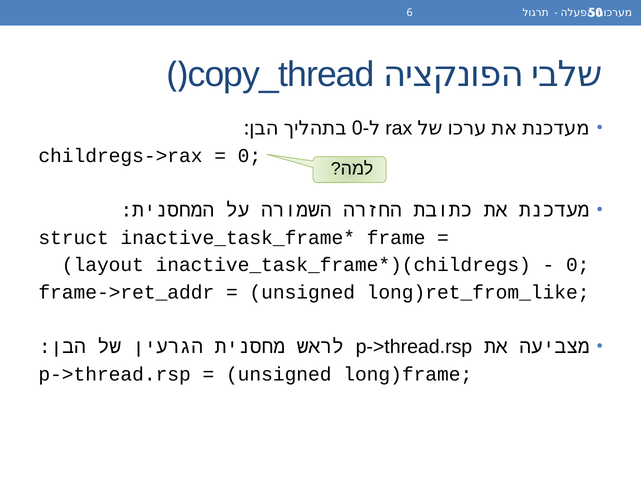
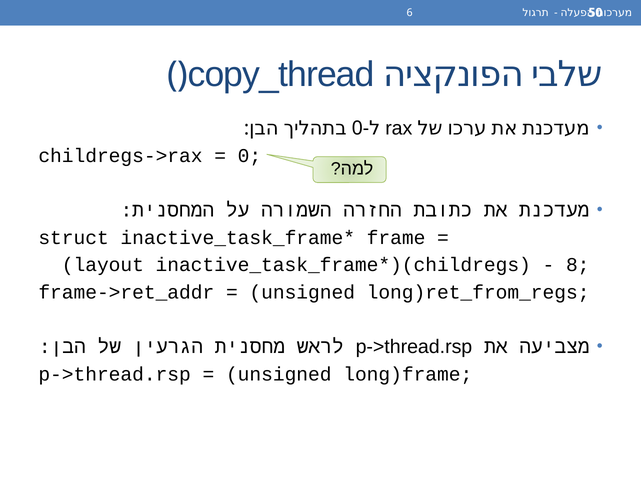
0: 0 -> 8 (578, 265)
long)ret_from_like: long)ret_from_like -> long)ret_from_regs (478, 293)
